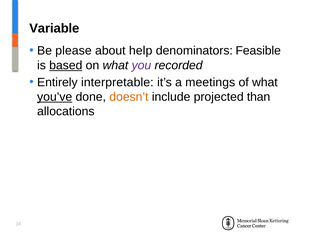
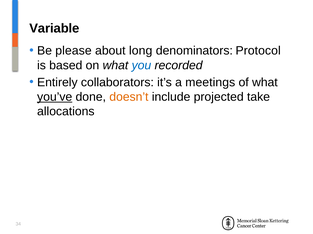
help: help -> long (141, 51)
Feasible: Feasible -> Protocol (258, 51)
based underline: present -> none (66, 66)
you colour: purple -> blue (141, 66)
interpretable: interpretable -> collaborators (117, 83)
than: than -> take (259, 97)
